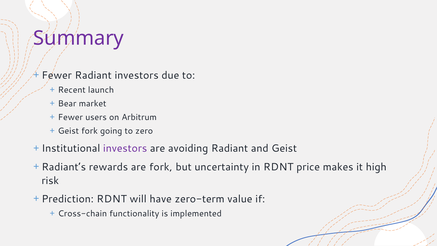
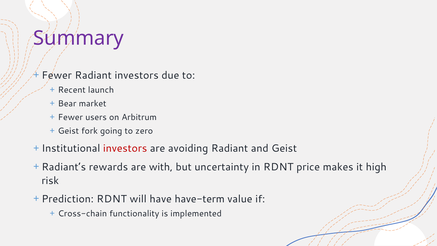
investors colour: purple -> red (125, 148)
are fork: fork -> with (161, 167)
zero-term: zero-term -> have-term (200, 199)
